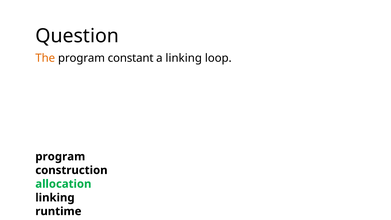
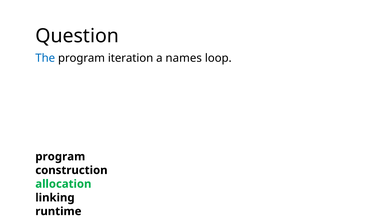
The colour: orange -> blue (45, 58)
constant: constant -> iteration (131, 58)
a linking: linking -> names (184, 58)
